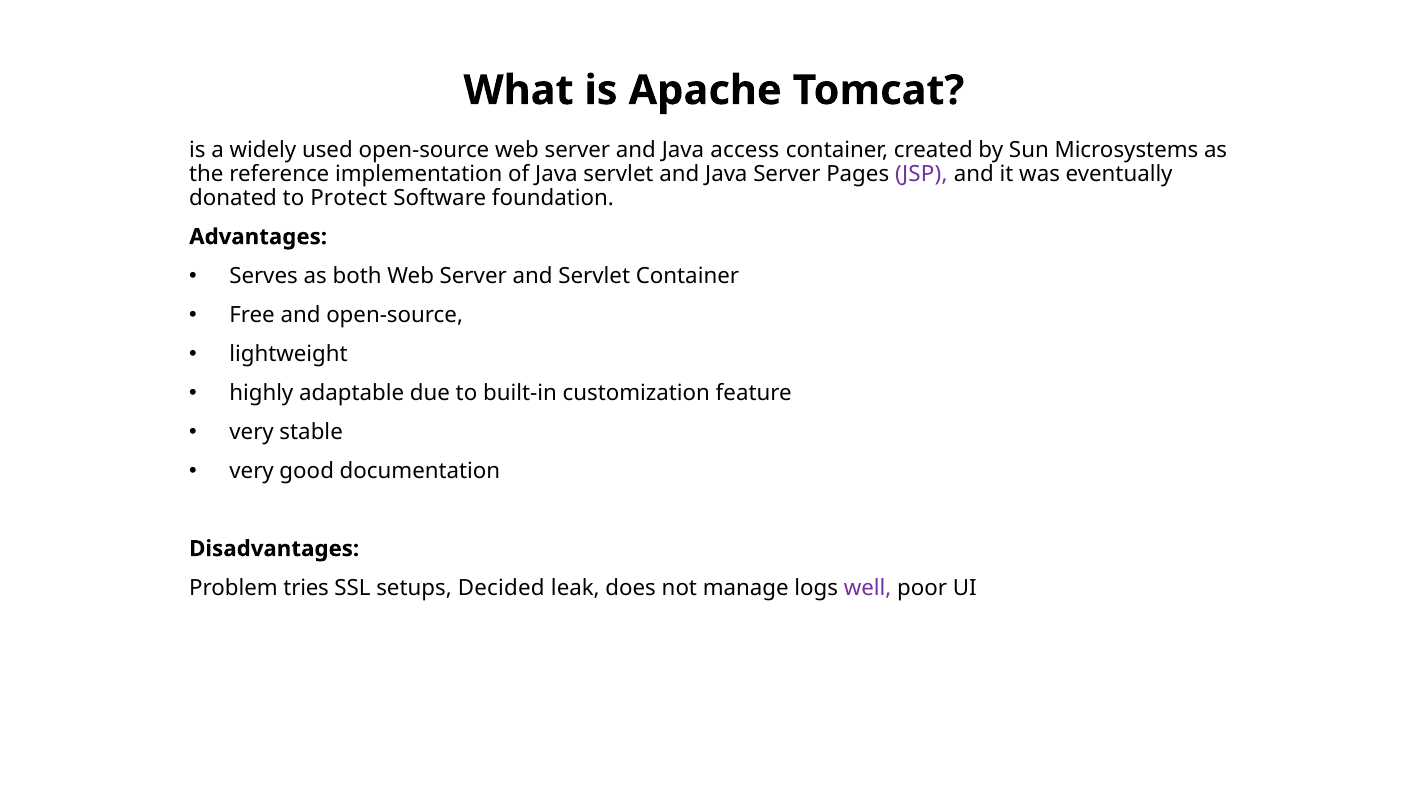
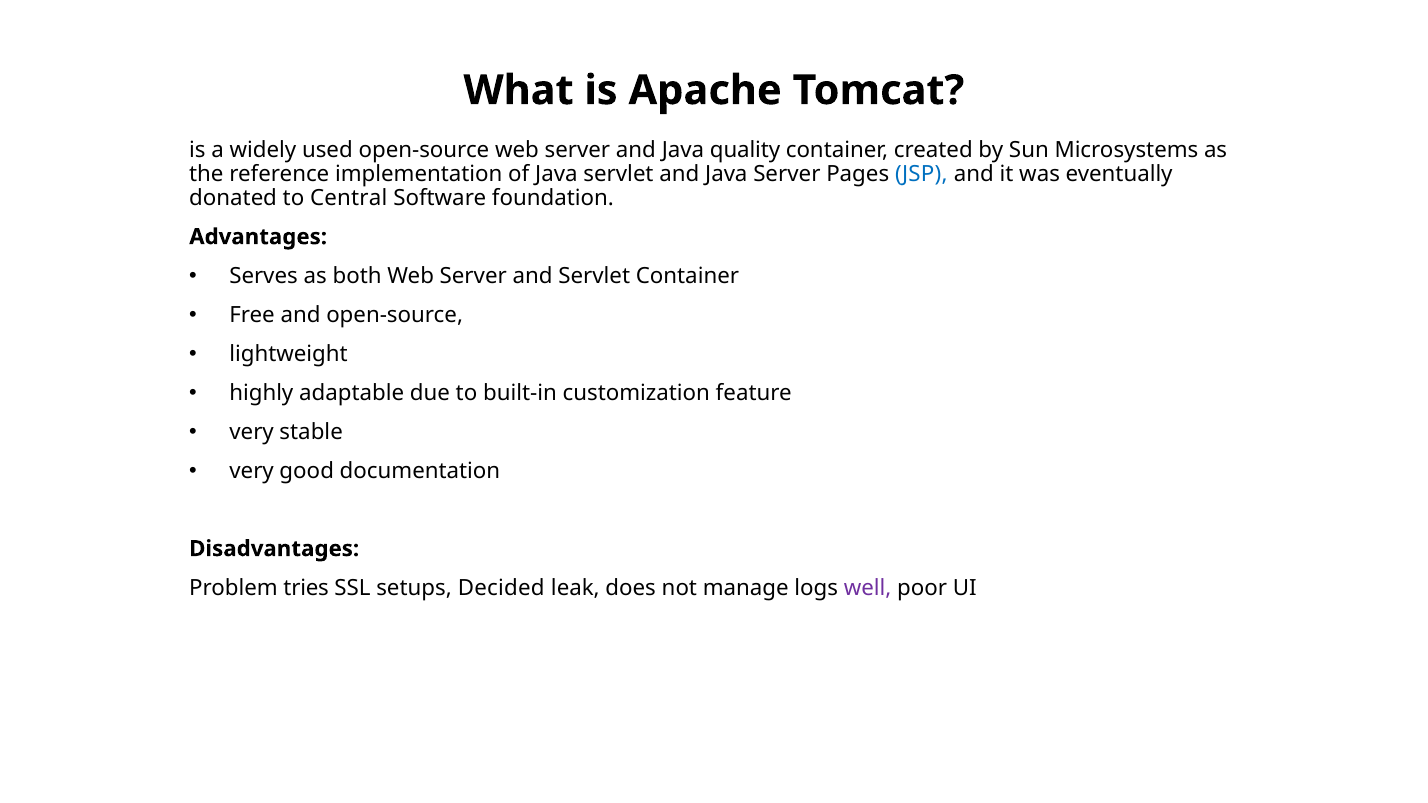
access: access -> quality (745, 150)
JSP colour: purple -> blue (921, 174)
Protect: Protect -> Central (349, 198)
